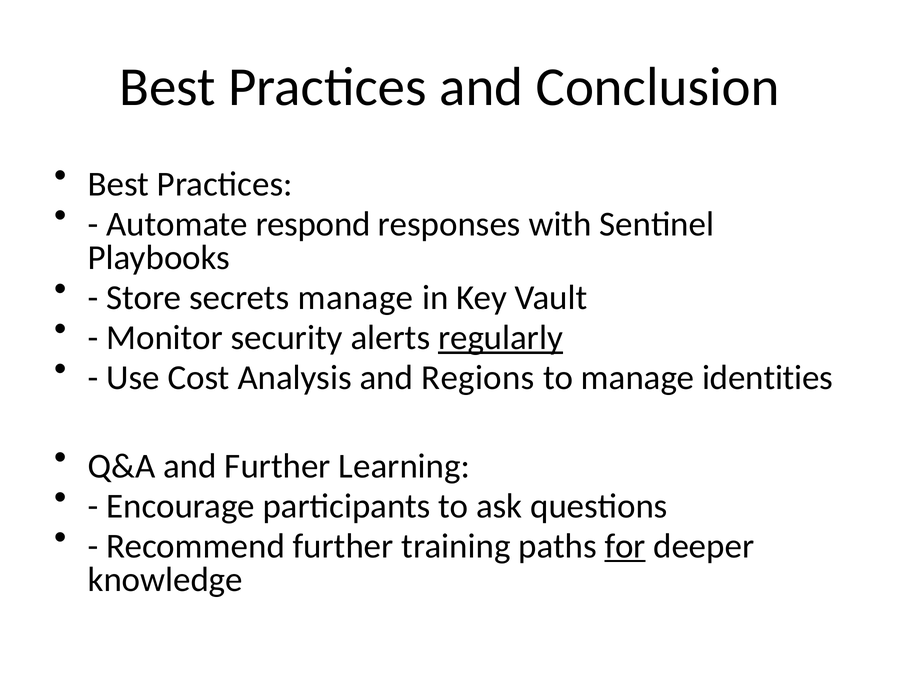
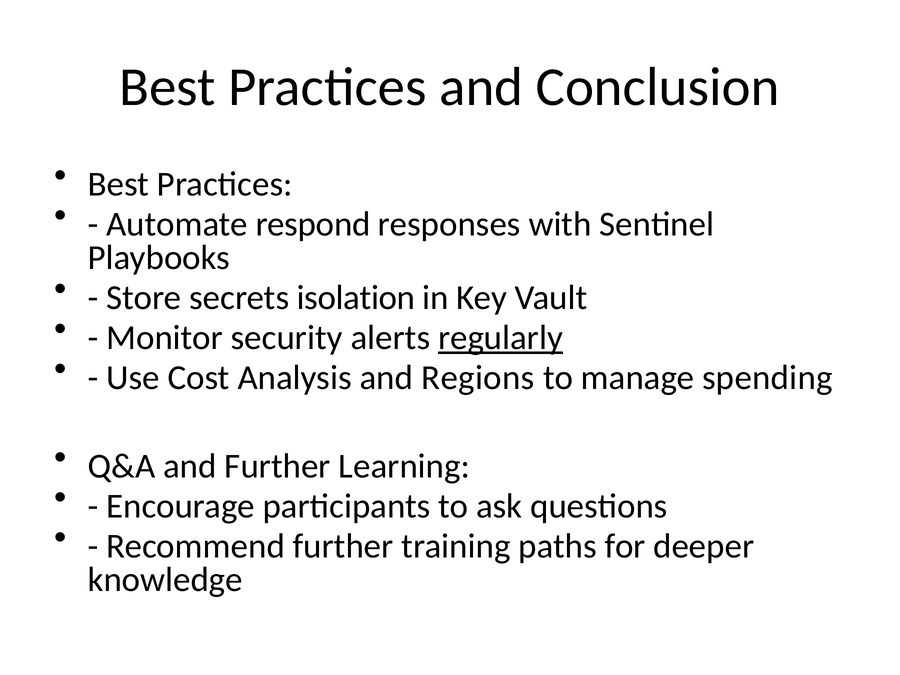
secrets manage: manage -> isolation (356, 298)
identities: identities -> spending (767, 378)
for underline: present -> none (625, 546)
